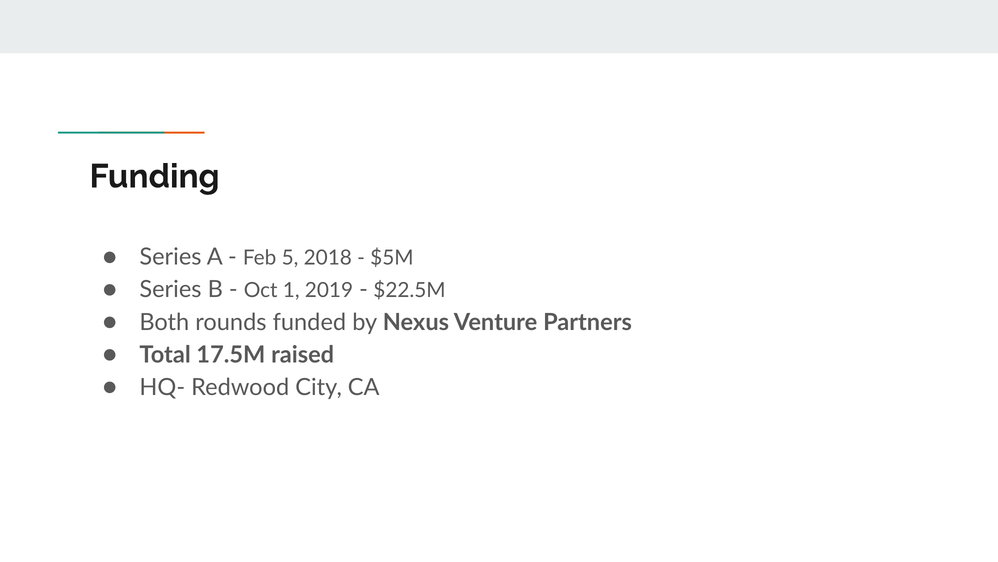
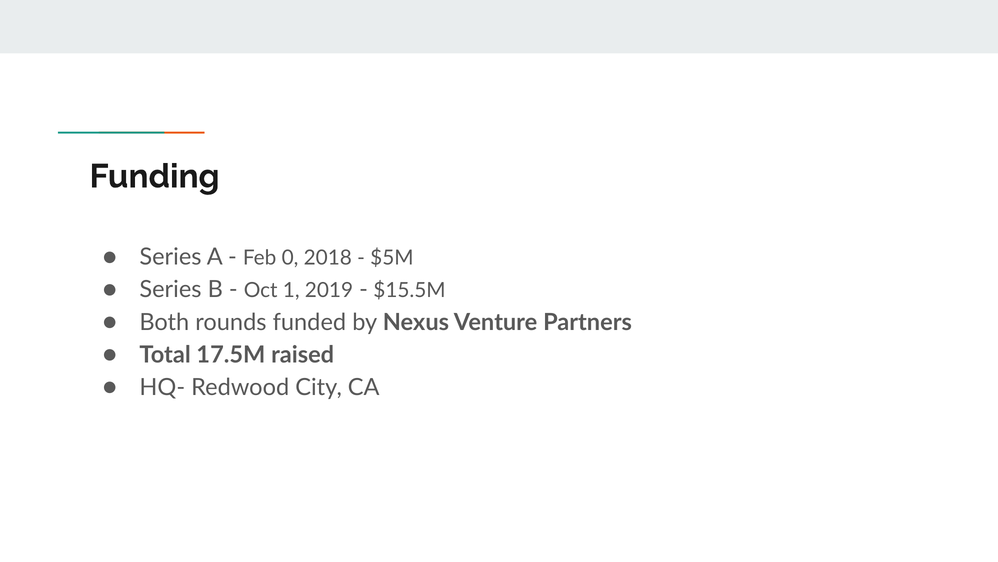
5: 5 -> 0 (290, 258)
$22.5M: $22.5M -> $15.5M (409, 290)
